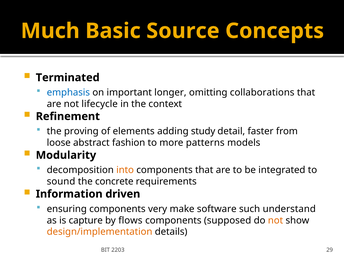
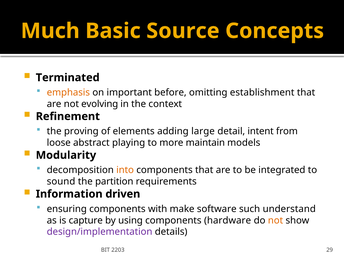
emphasis colour: blue -> orange (68, 92)
longer: longer -> before (170, 92)
collaborations: collaborations -> establishment (262, 92)
lifecycle: lifecycle -> evolving (100, 104)
study: study -> large (203, 131)
faster: faster -> intent (261, 131)
fashion: fashion -> playing (129, 143)
patterns: patterns -> maintain (205, 143)
concrete: concrete -> partition (114, 182)
very: very -> with (158, 209)
flows: flows -> using (130, 220)
supposed: supposed -> hardware (228, 220)
design/implementation colour: orange -> purple (100, 232)
